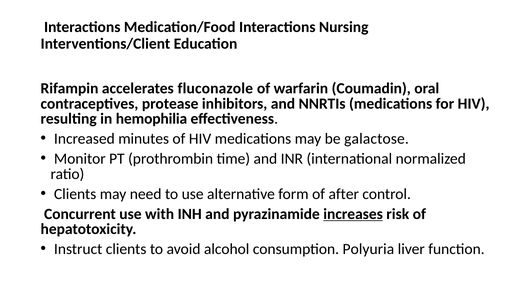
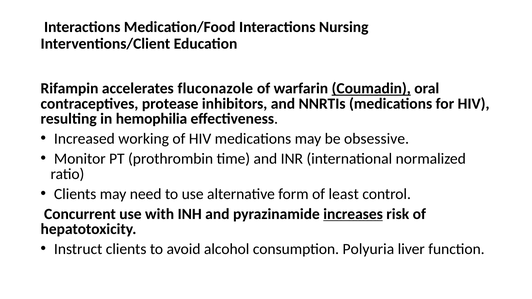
Coumadin underline: none -> present (371, 89)
minutes: minutes -> working (144, 139)
galactose: galactose -> obsessive (377, 139)
after: after -> least (344, 194)
